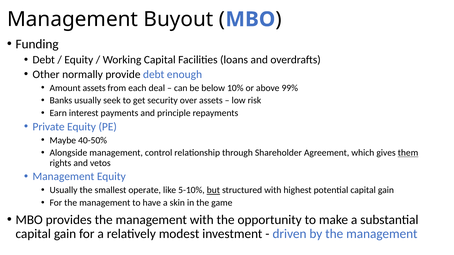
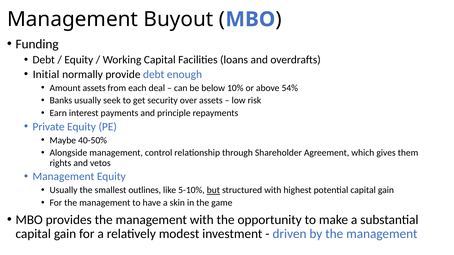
Other: Other -> Initial (46, 74)
99%: 99% -> 54% (290, 88)
them underline: present -> none (408, 153)
operate: operate -> outlines (145, 190)
